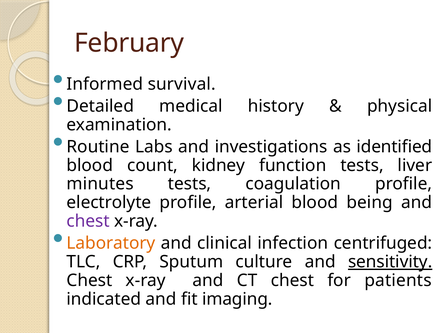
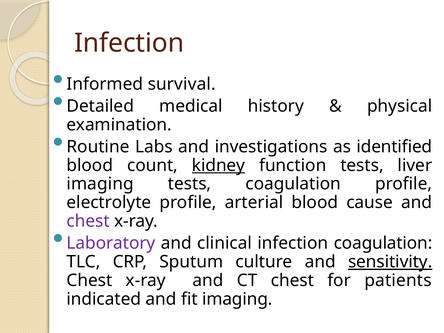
February: February -> Infection (129, 43)
kidney underline: none -> present (219, 165)
minutes: minutes -> imaging (100, 184)
being: being -> cause (370, 203)
Laboratory colour: orange -> purple (111, 243)
infection centrifuged: centrifuged -> coagulation (383, 243)
